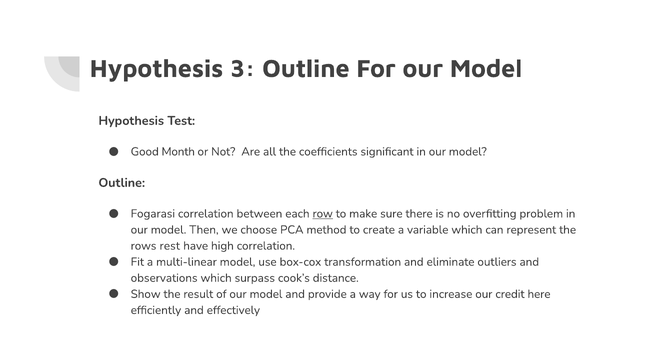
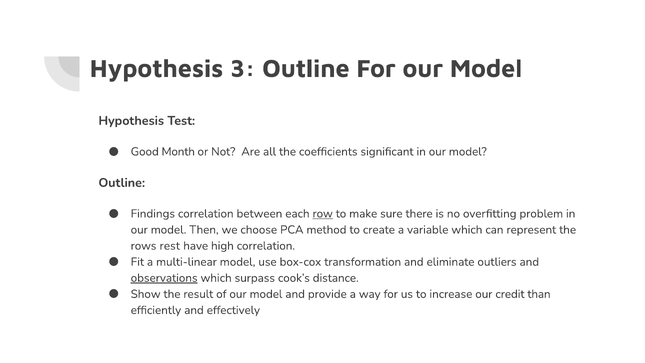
Fogarasi: Fogarasi -> Findings (153, 214)
observations underline: none -> present (164, 278)
here: here -> than (539, 294)
